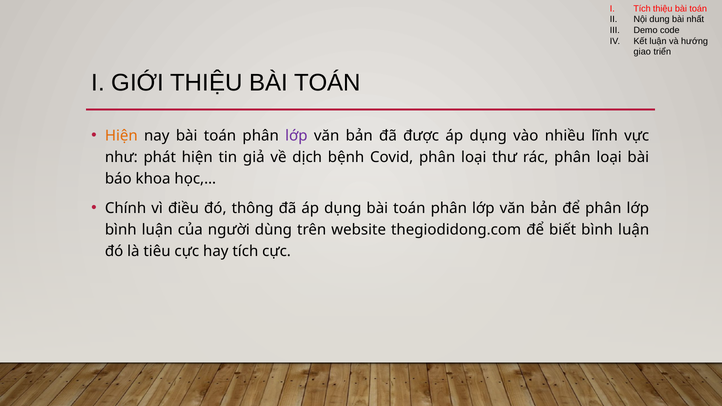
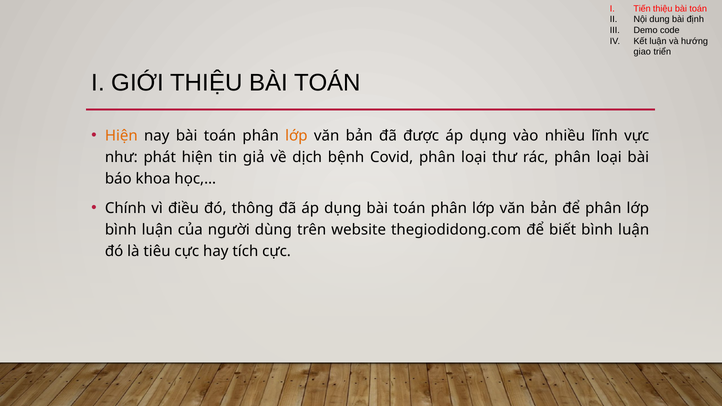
I Tích: Tích -> Tiến (642, 9)
nhất: nhất -> định (695, 20)
lớp colour: purple -> orange (296, 136)
